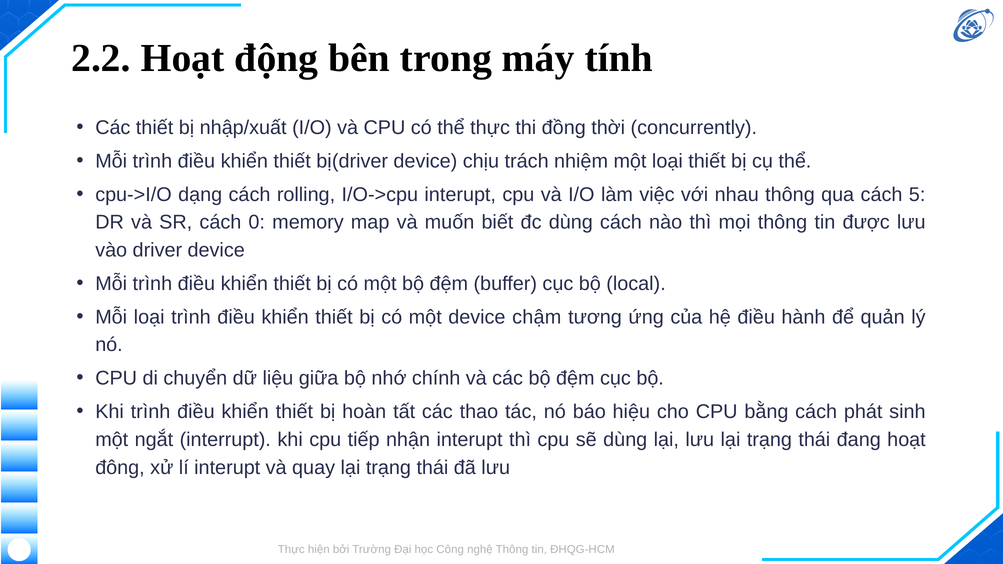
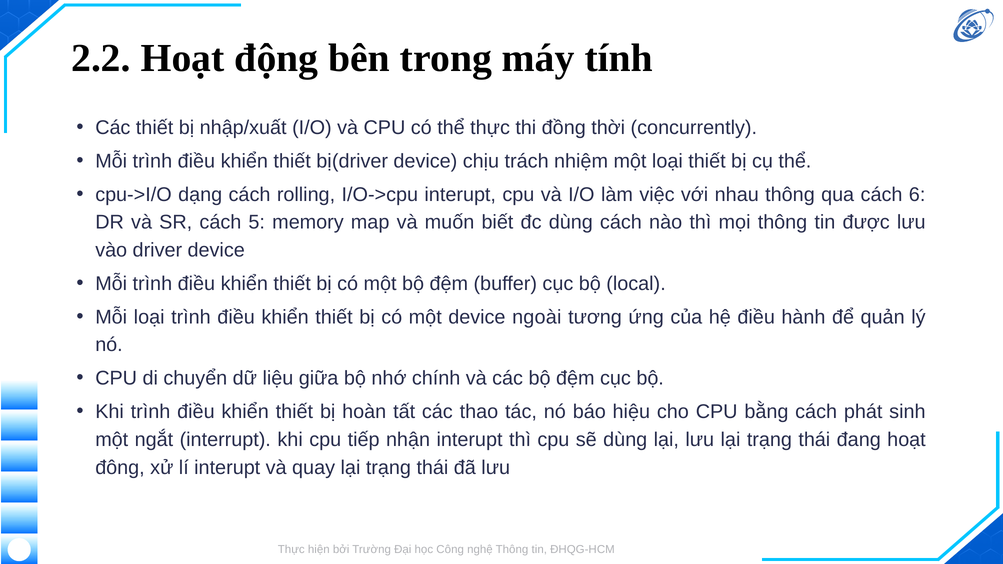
5: 5 -> 6 (917, 195)
0: 0 -> 5 (257, 222)
chậm: chậm -> ngoài (537, 317)
